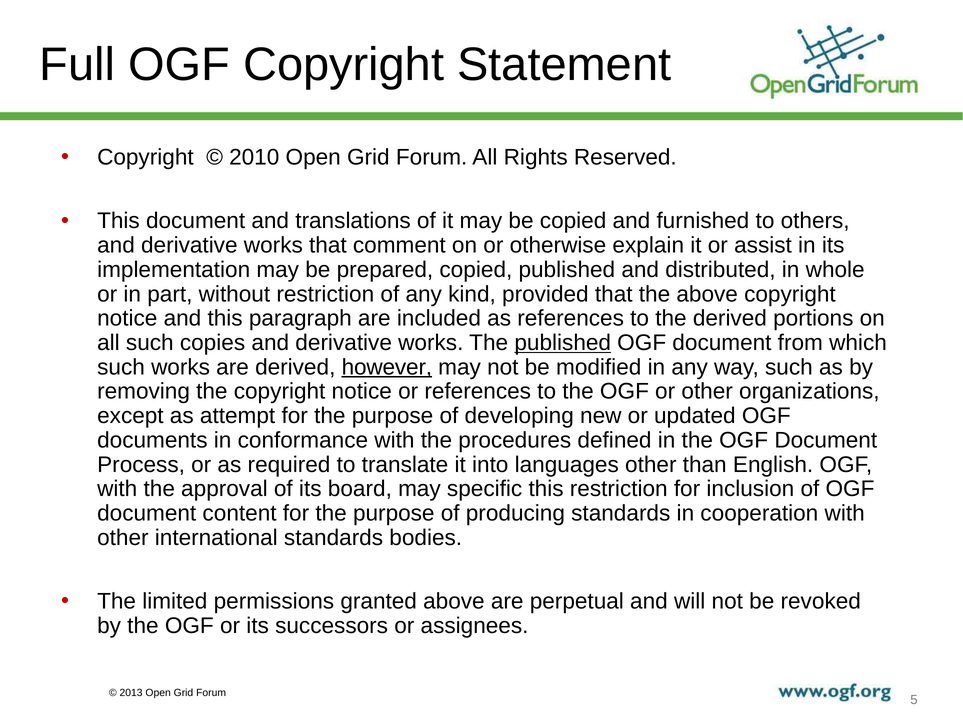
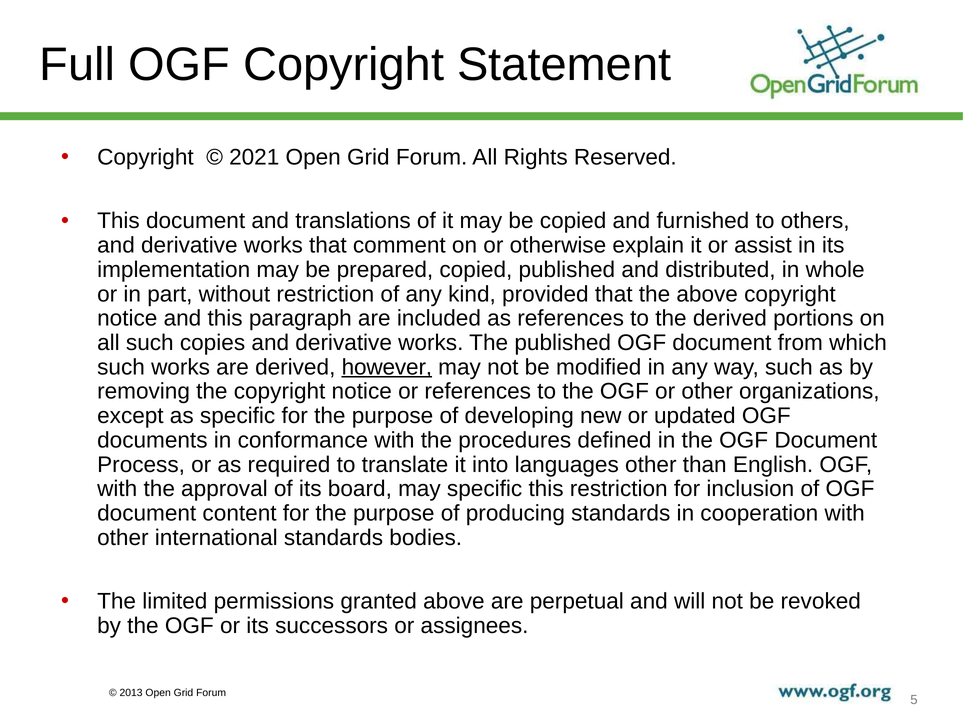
2010: 2010 -> 2021 (254, 157)
published underline: present -> none (563, 343)
as attempt: attempt -> specific (238, 416)
